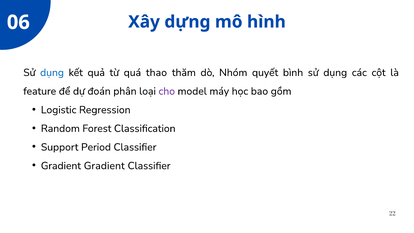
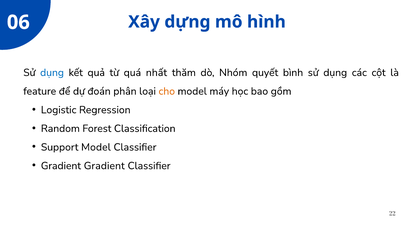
thao: thao -> nhất (156, 73)
cho colour: purple -> orange (167, 91)
Support Period: Period -> Model (96, 147)
